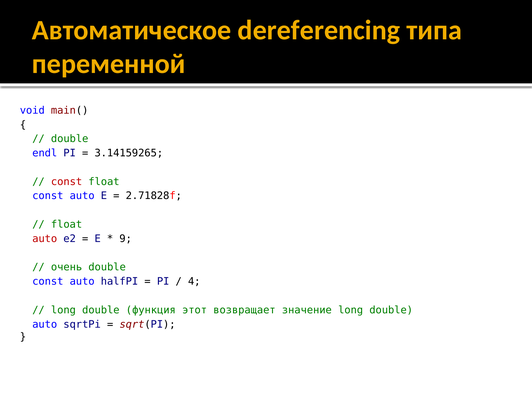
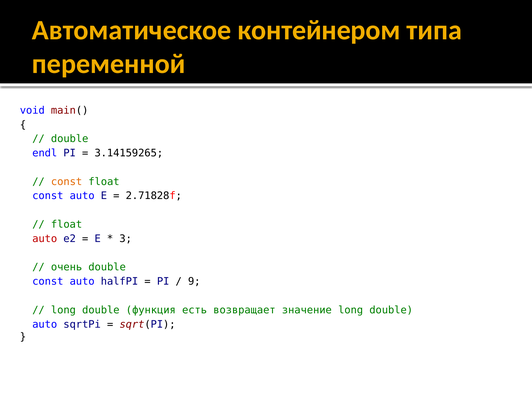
dereferencing: dereferencing -> контейнером (319, 30)
const colour: red -> orange (67, 182)
9: 9 -> 3 (126, 239)
4: 4 -> 9 (194, 281)
этот: этот -> есть (195, 310)
